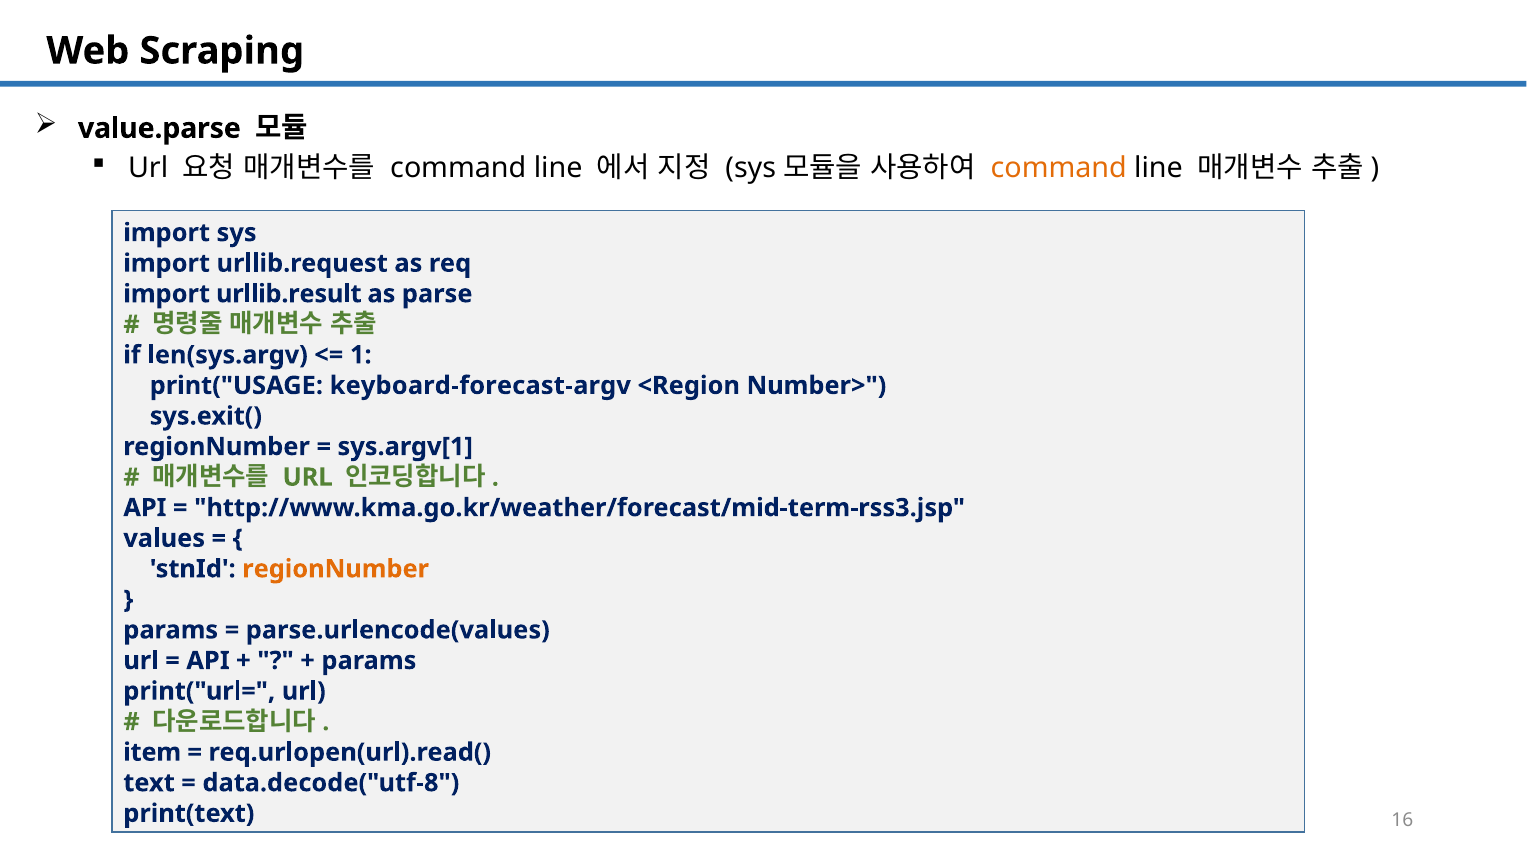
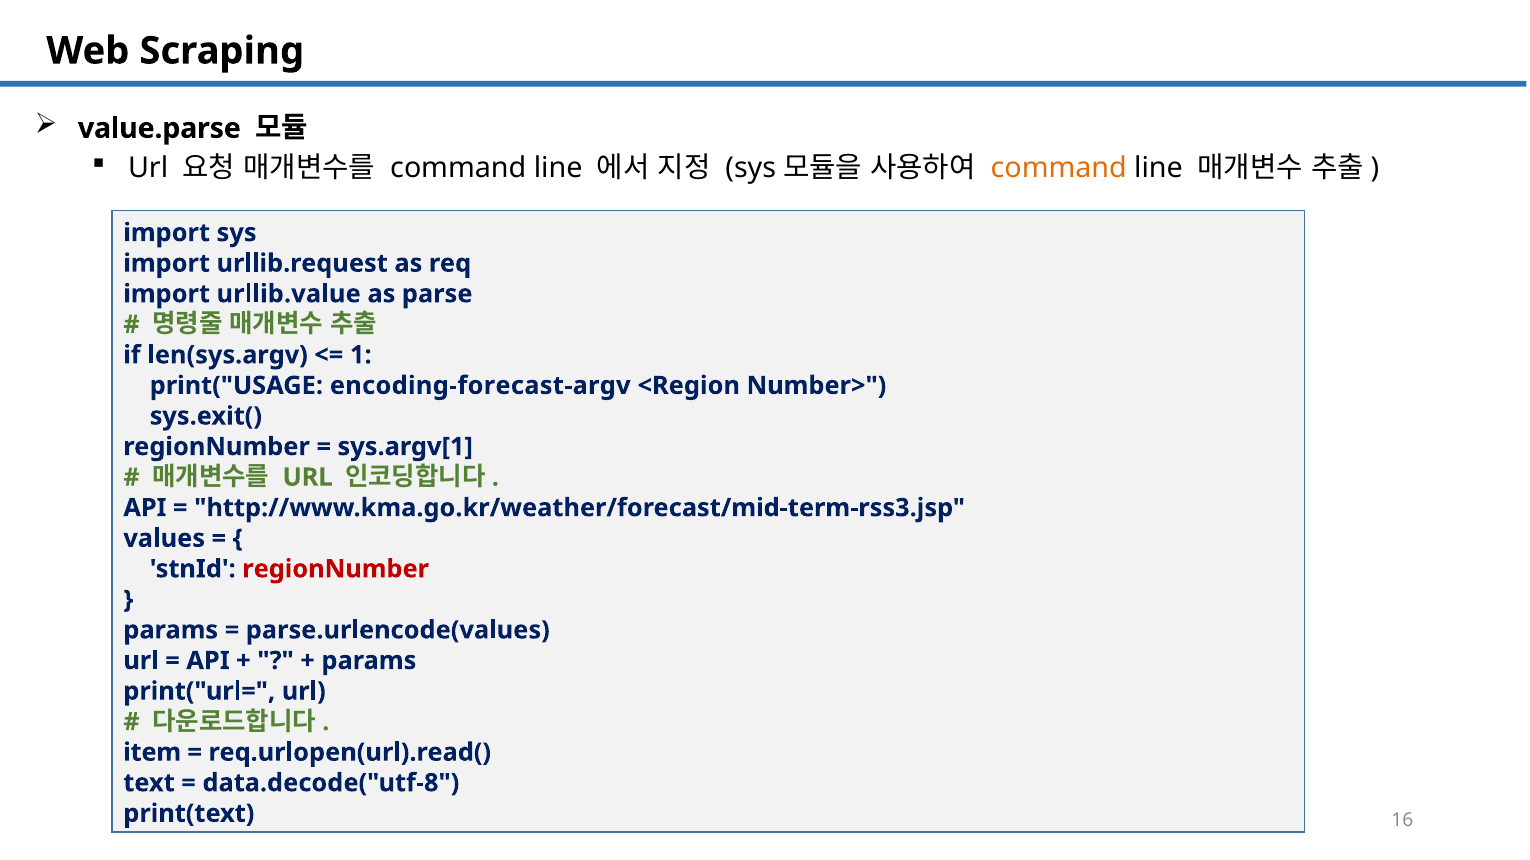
urllib.result: urllib.result -> urllib.value (289, 294)
keyboard-forecast-argv: keyboard-forecast-argv -> encoding-forecast-argv (480, 386)
regionNumber colour: orange -> red (336, 569)
